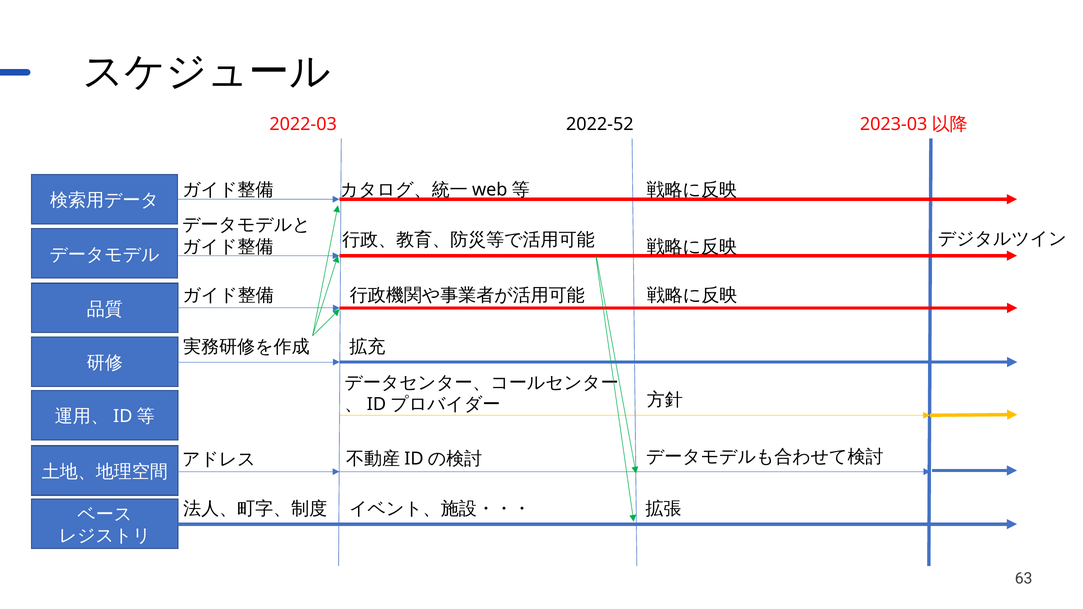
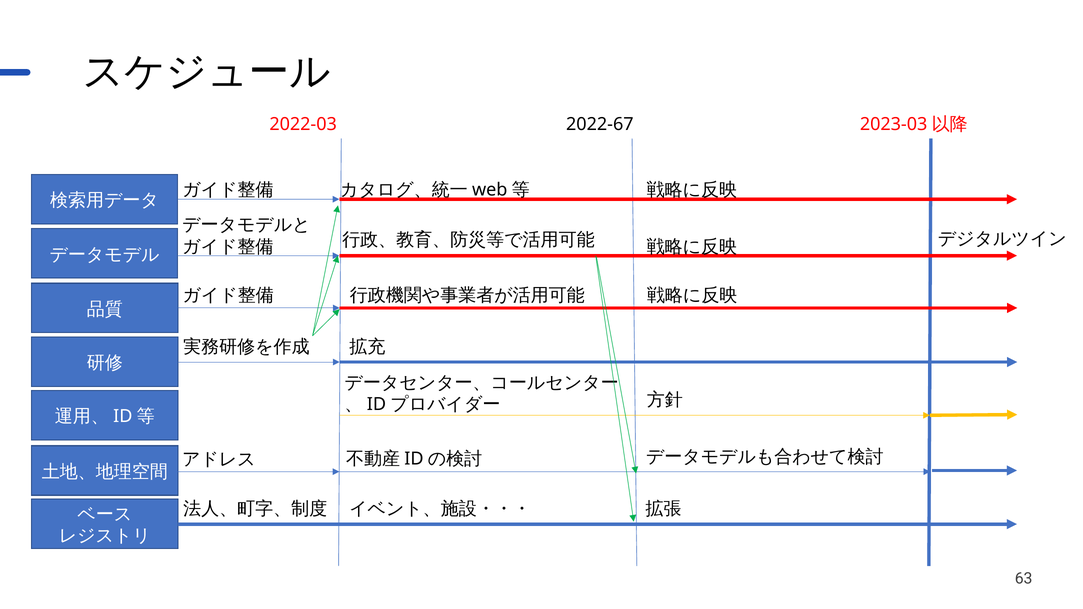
2022-52: 2022-52 -> 2022-67 (600, 125)
